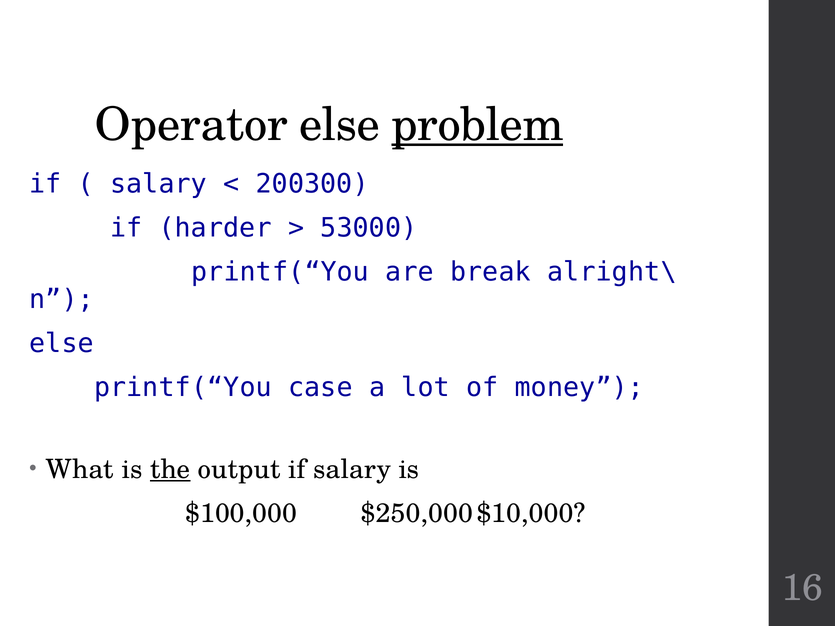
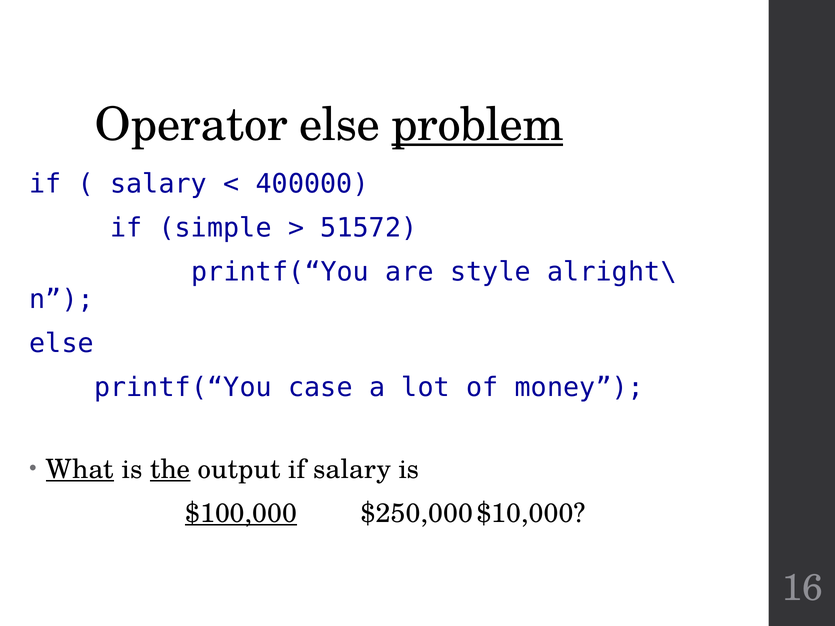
200300: 200300 -> 400000 (312, 184)
harder: harder -> simple (215, 228)
53000: 53000 -> 51572 (369, 228)
break: break -> style (490, 272)
What underline: none -> present (80, 470)
$100,000 underline: none -> present (241, 514)
